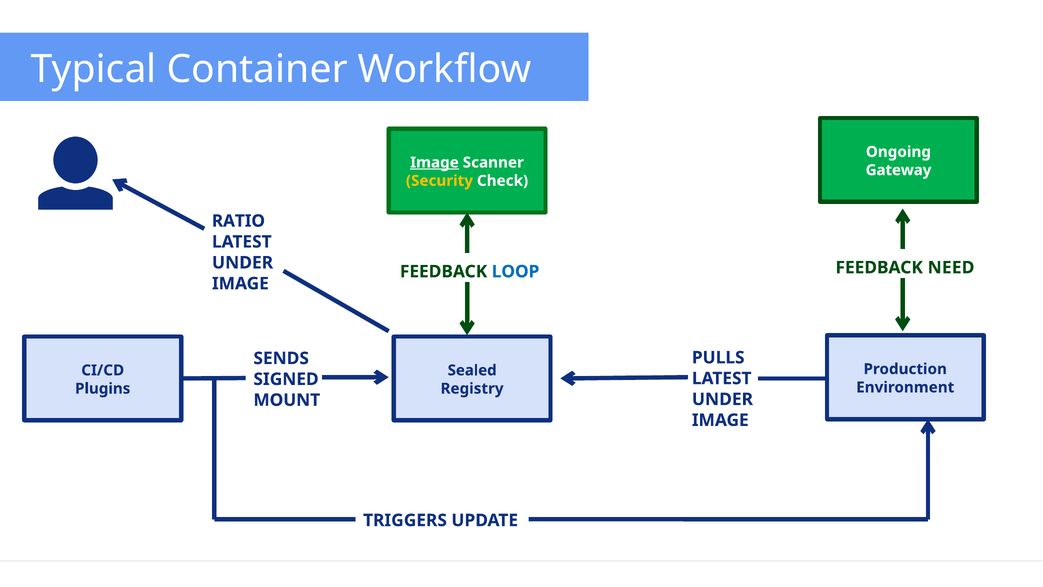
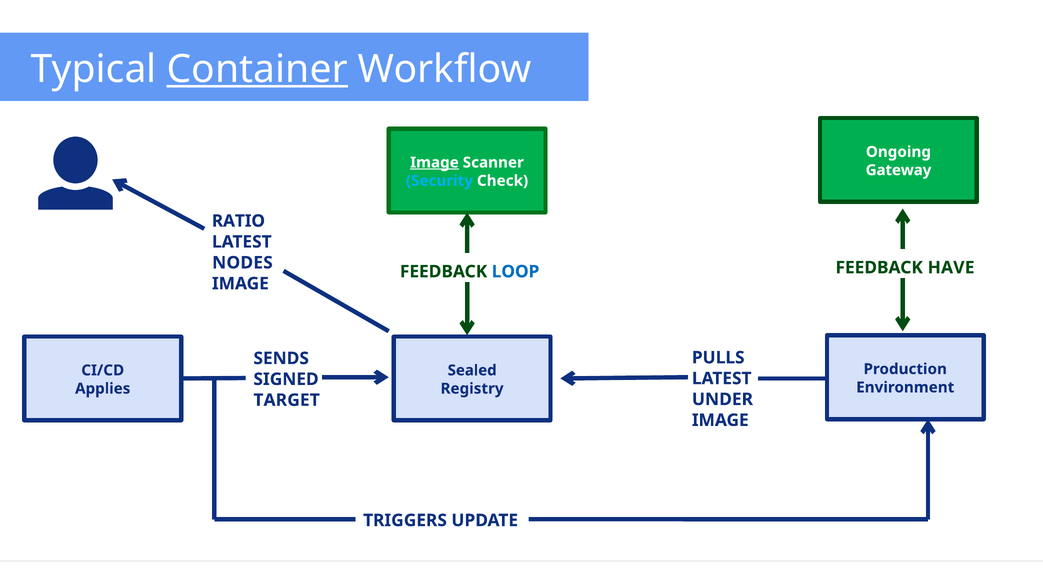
Container underline: none -> present (257, 70)
Security colour: yellow -> light blue (439, 181)
UNDER: UNDER -> NODES (242, 263)
NEED: NEED -> HAVE (951, 268)
Plugins: Plugins -> Applies (103, 389)
MOUNT: MOUNT -> TARGET (287, 400)
